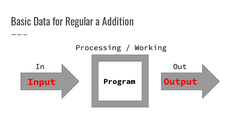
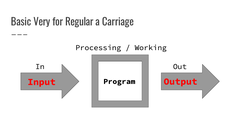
Data: Data -> Very (42, 22)
Addition: Addition -> Carriage (118, 22)
